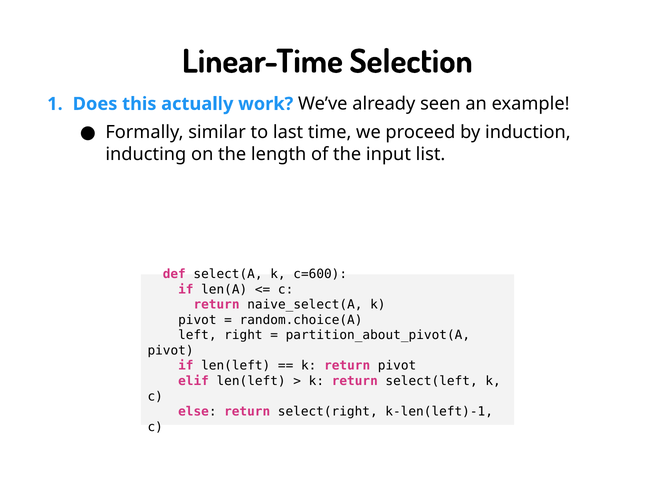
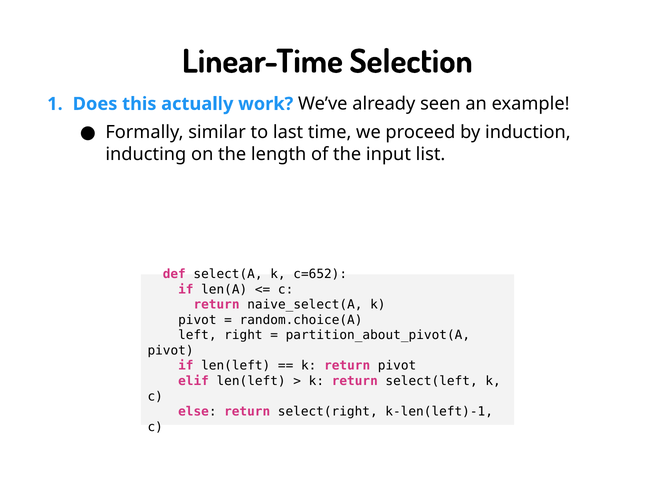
c=600: c=600 -> c=652 (320, 274)
